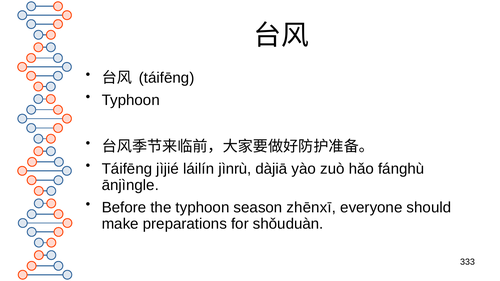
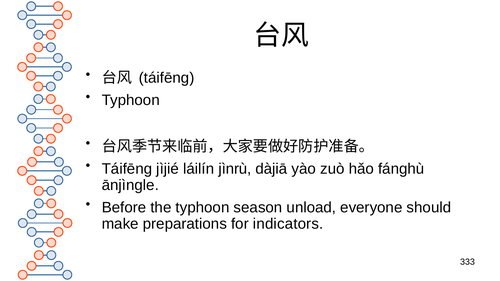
zhēnxī: zhēnxī -> unload (311, 208)
shǒuduàn: shǒuduàn -> indicators (288, 224)
